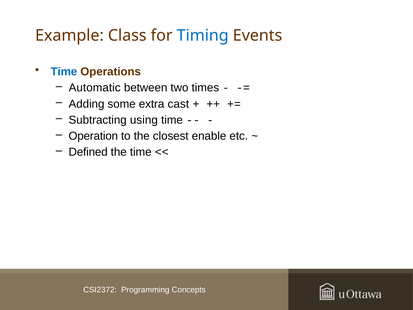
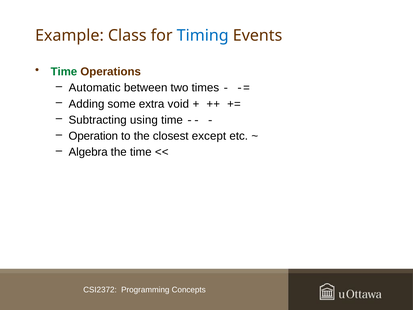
Time colour: blue -> green (64, 72)
cast: cast -> void (178, 104)
enable: enable -> except (209, 136)
Defined: Defined -> Algebra (88, 152)
